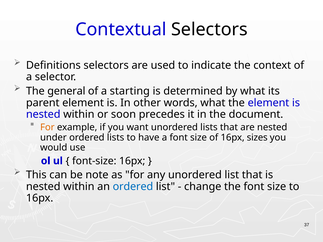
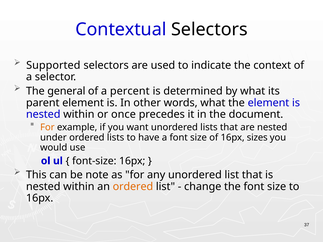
Definitions: Definitions -> Supported (53, 65)
starting: starting -> percent (130, 91)
soon: soon -> once (123, 114)
ordered colour: blue -> orange (133, 187)
